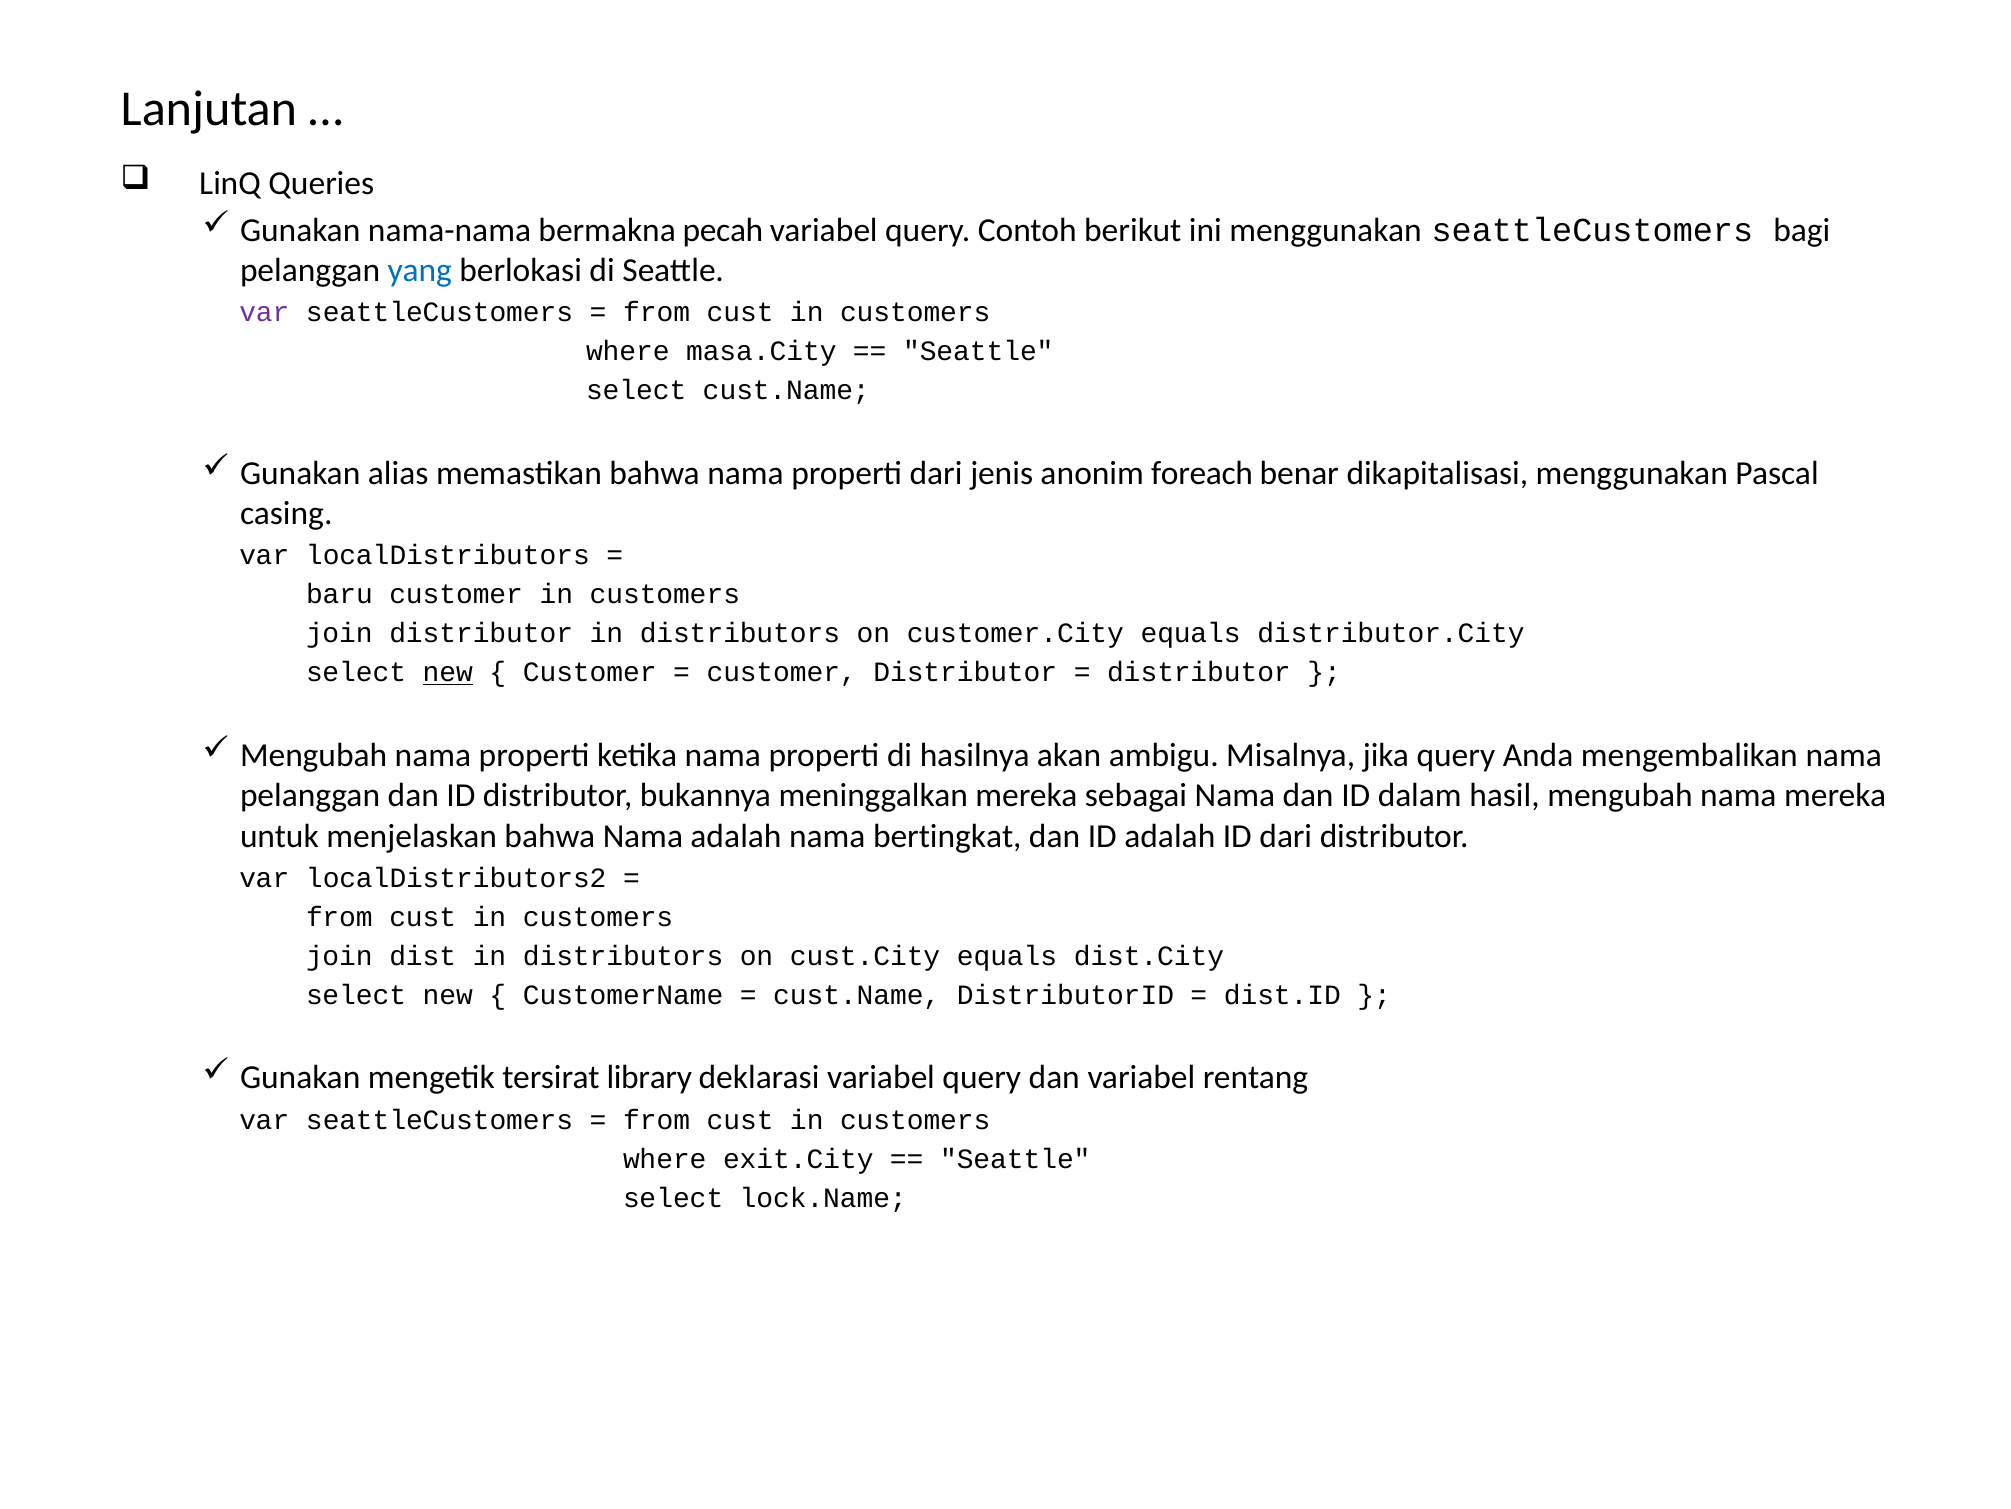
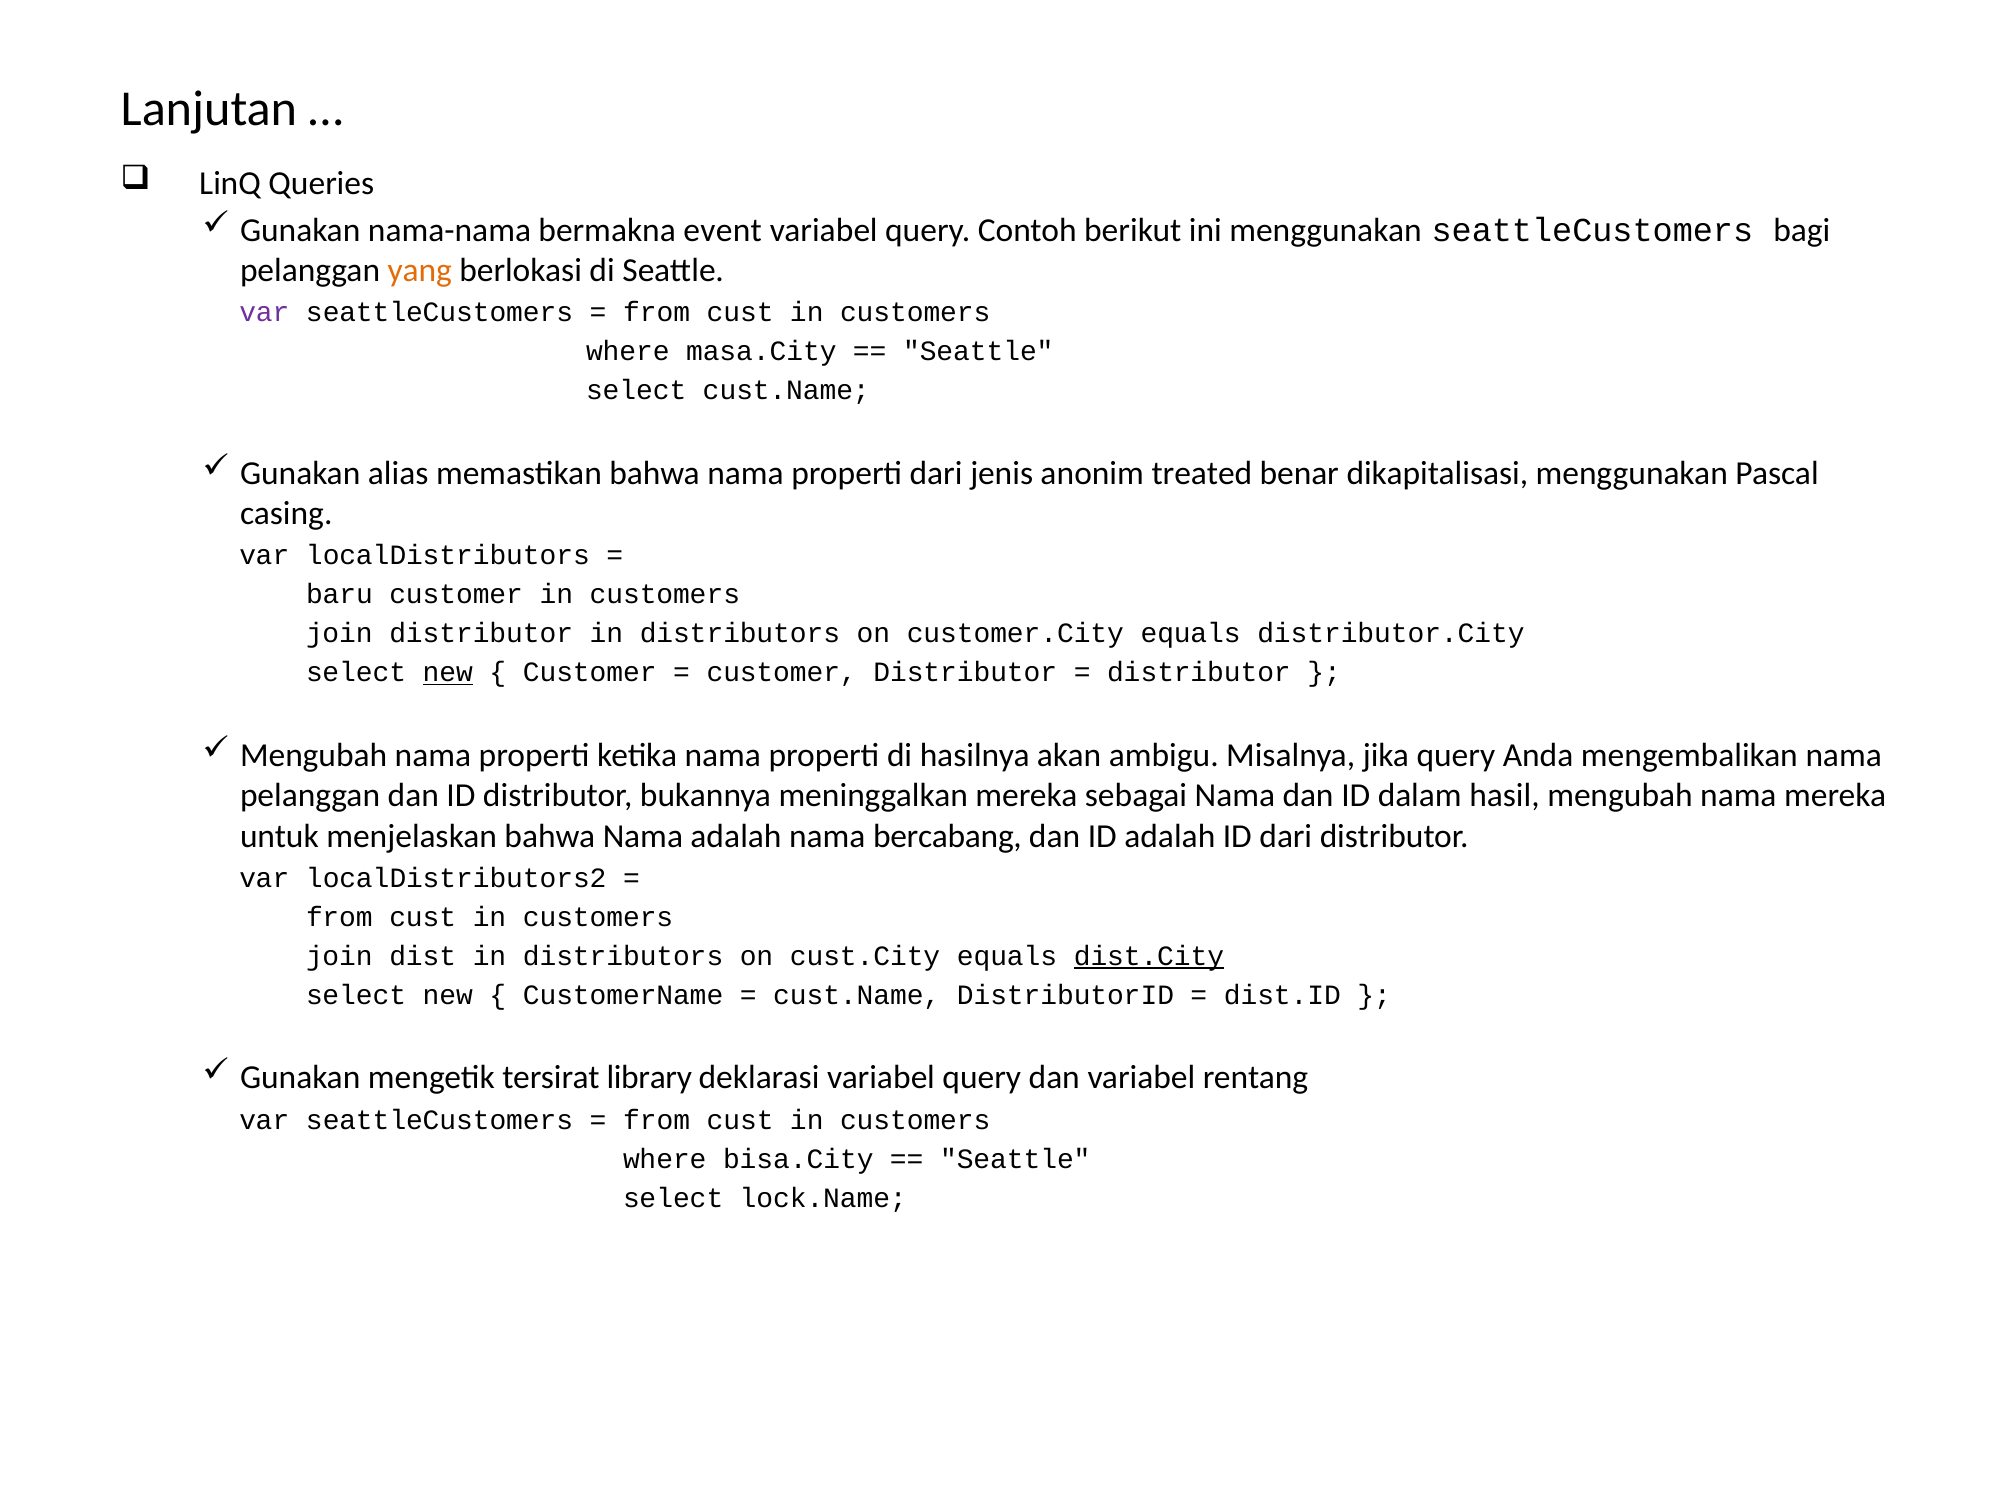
pecah: pecah -> event (723, 230)
yang colour: blue -> orange (420, 270)
foreach: foreach -> treated (1202, 473)
bertingkat: bertingkat -> bercabang (947, 836)
dist.City underline: none -> present (1149, 956)
exit.City: exit.City -> bisa.City (798, 1158)
